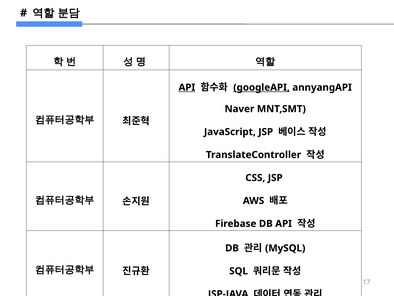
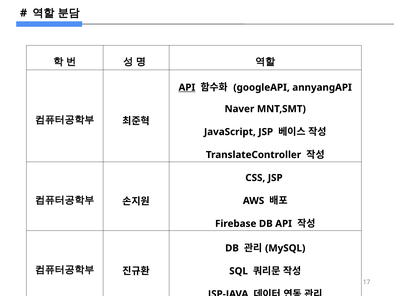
googleAPI underline: present -> none (262, 87)
